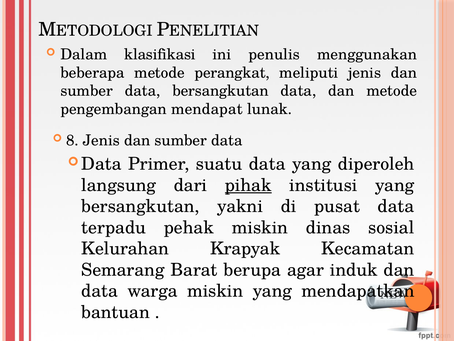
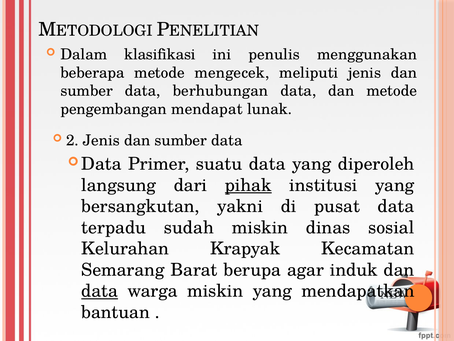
perangkat: perangkat -> mengecek (232, 73)
data bersangkutan: bersangkutan -> berhubungan (220, 91)
8: 8 -> 2 (73, 140)
pehak: pehak -> sudah (189, 227)
data underline: none -> present (100, 291)
